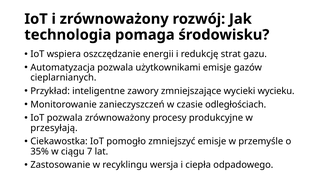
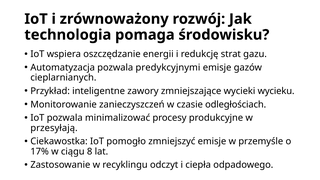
użytkownikami: użytkownikami -> predykcyjnymi (168, 68)
pozwala zrównoważony: zrównoważony -> minimalizować (118, 118)
35%: 35% -> 17% (40, 151)
7: 7 -> 8 (90, 151)
wersja: wersja -> odczyt (164, 165)
